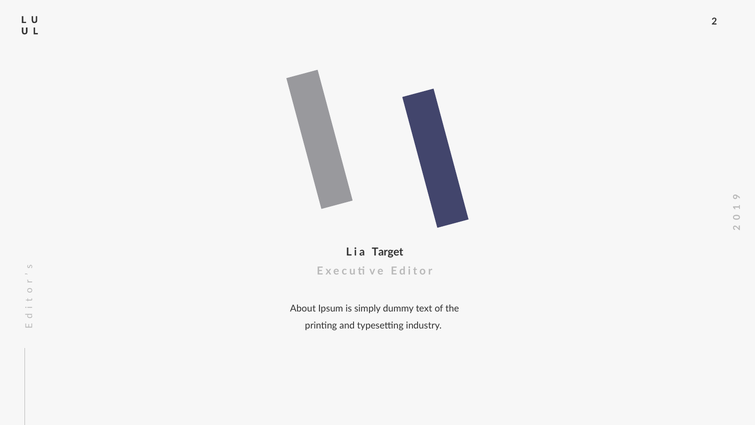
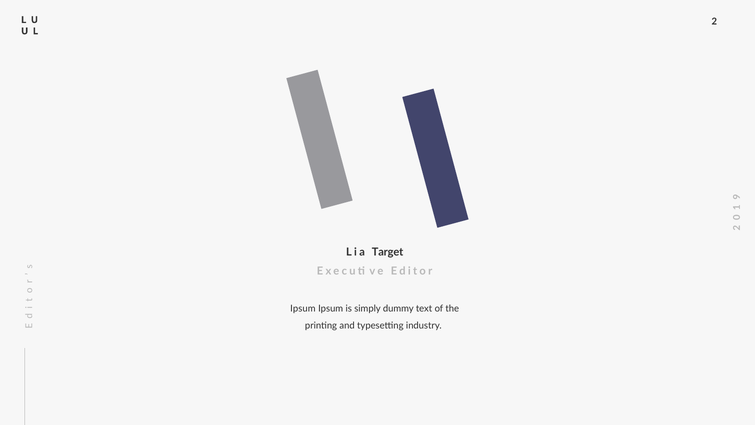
About: About -> Ipsum (303, 308)
